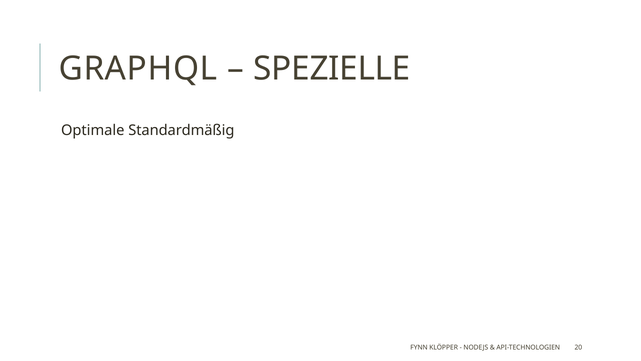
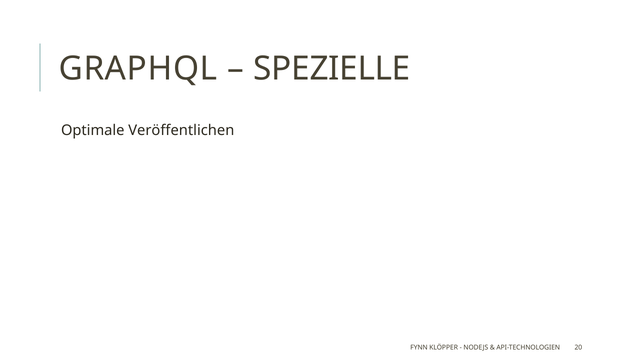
Standardmäßig: Standardmäßig -> Veröffentlichen (181, 130)
